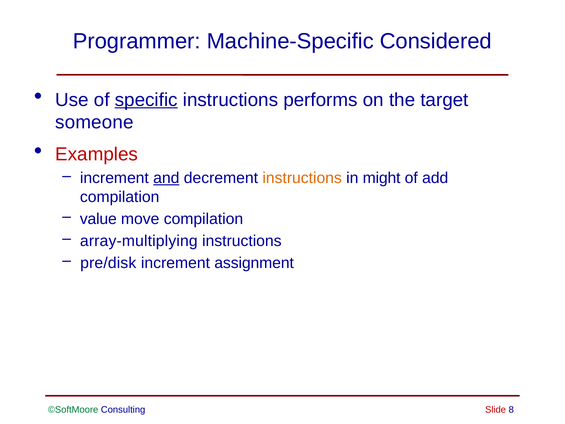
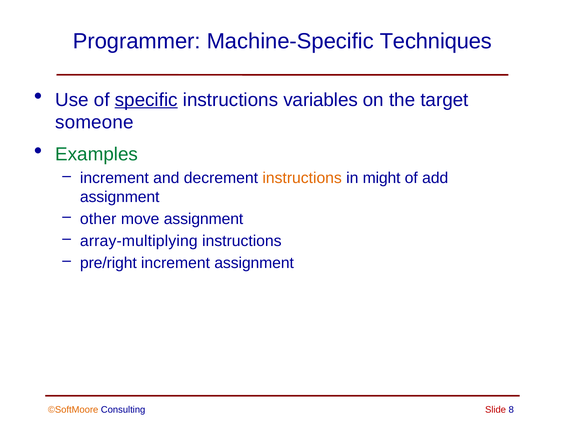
Considered: Considered -> Techniques (436, 41)
performs: performs -> variables (321, 100)
Examples colour: red -> green (97, 154)
and underline: present -> none (166, 178)
compilation: compilation -> assignment (120, 197)
value: value -> other (98, 219)
move compilation: compilation -> assignment (204, 219)
pre/disk: pre/disk -> pre/right (108, 263)
©SoftMoore colour: green -> orange (73, 409)
